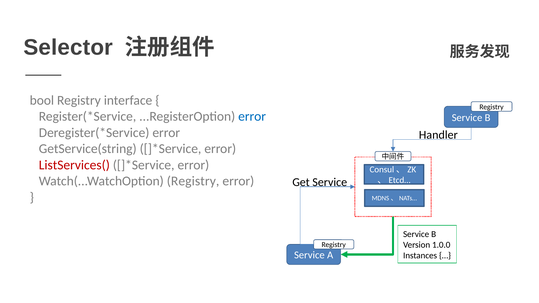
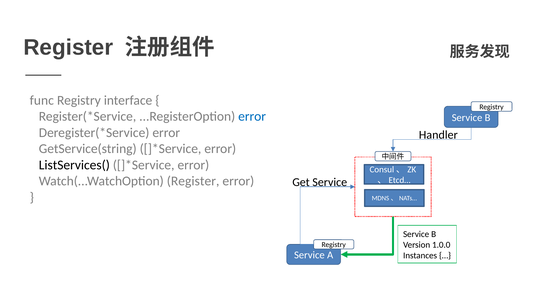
Selector: Selector -> Register (68, 47)
bool: bool -> func (42, 100)
ListServices( colour: red -> black (74, 165)
Watch(...WatchOption Registry: Registry -> Register (193, 181)
